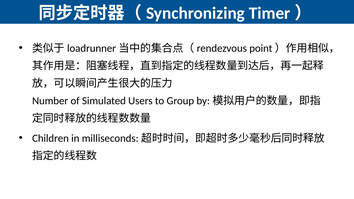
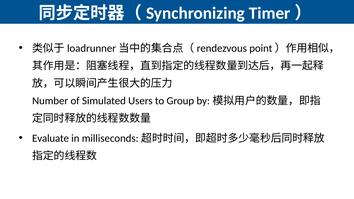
Children: Children -> Evaluate (51, 138)
